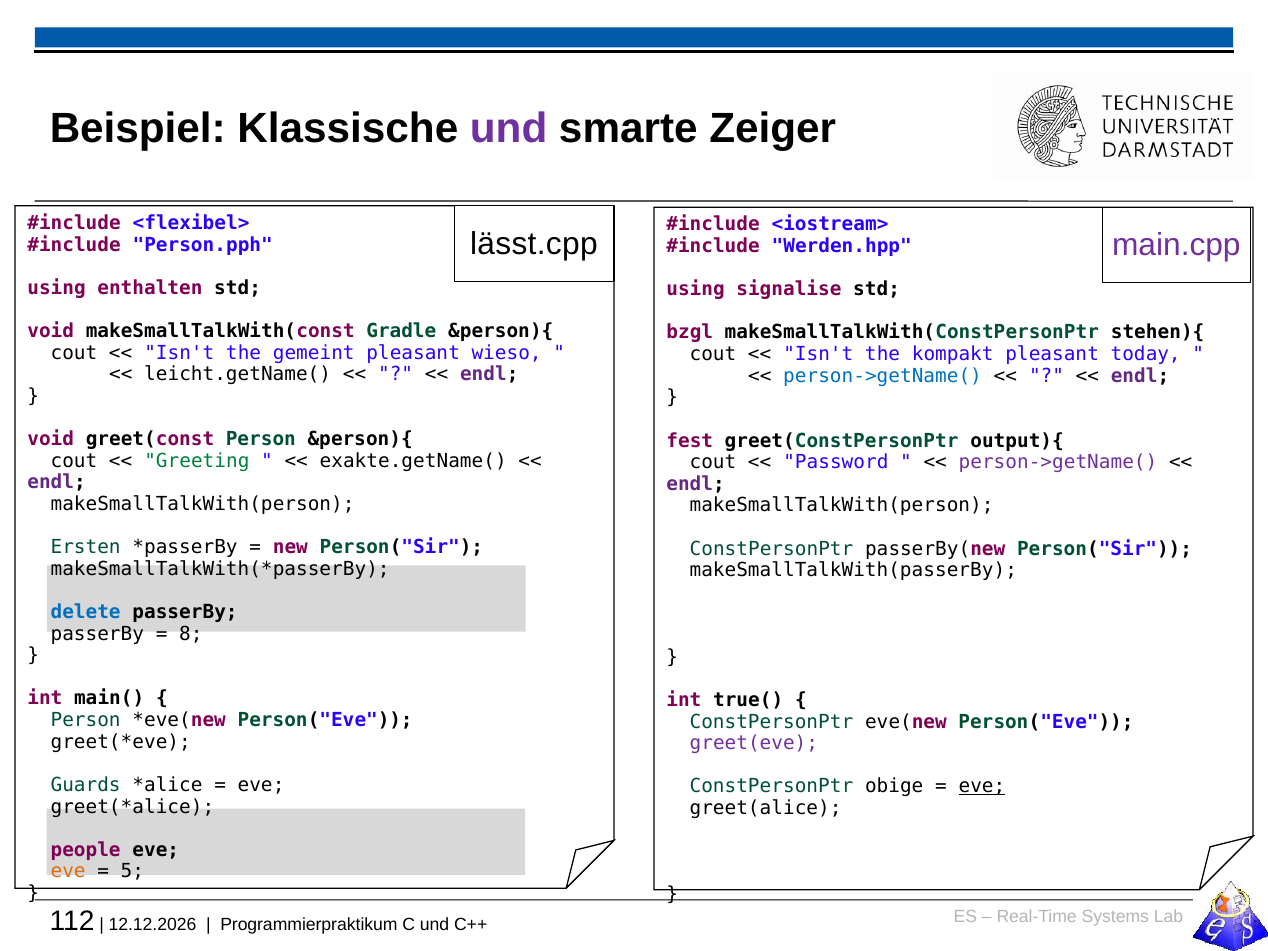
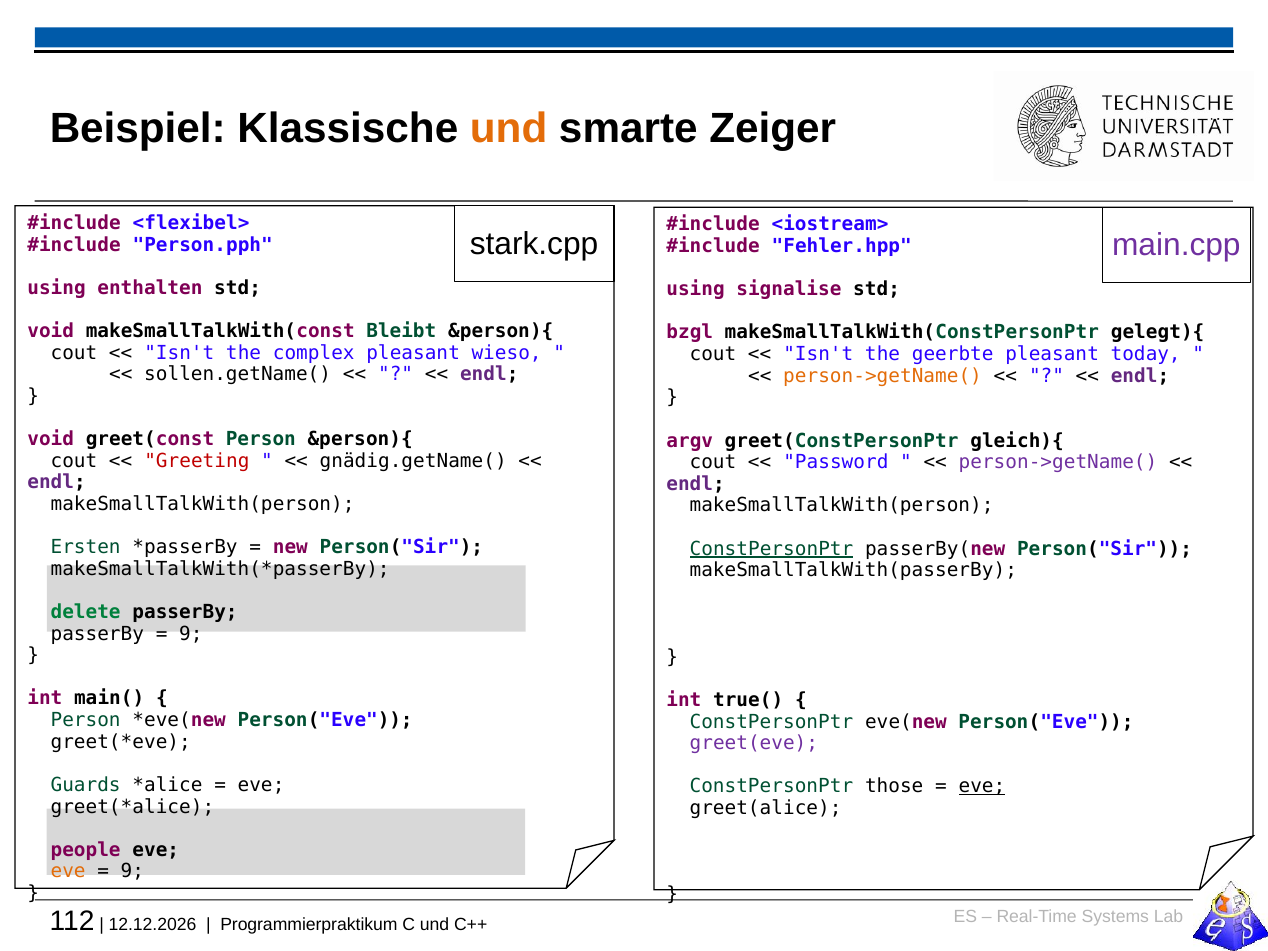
und colour: purple -> orange (509, 129)
lässt.cpp: lässt.cpp -> stark.cpp (534, 244)
Werden.hpp: Werden.hpp -> Fehler.hpp (842, 246)
Gradle: Gradle -> Bleibt (401, 331)
stehen){: stehen){ -> gelegt){ (1158, 333)
gemeint: gemeint -> complex (314, 353)
kompakt: kompakt -> geerbte (953, 354)
leicht.getName(: leicht.getName( -> sollen.getName( (238, 374)
person->getName( colour: blue -> orange (883, 376)
fest: fest -> argv (690, 441)
output){: output){ -> gleich){ (1017, 441)
Greeting colour: green -> red (197, 461)
exakte.getName(: exakte.getName( -> gnädig.getName( (413, 461)
ConstPersonPtr underline: none -> present (771, 549)
delete colour: blue -> green (86, 612)
8: 8 -> 9 (191, 634)
obige: obige -> those (894, 787)
5: 5 -> 9 (132, 871)
